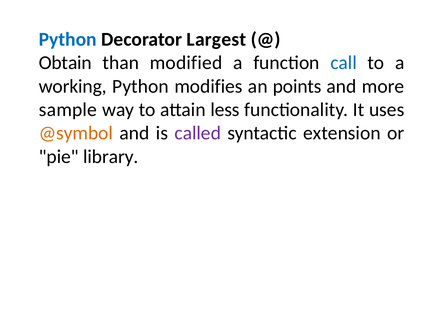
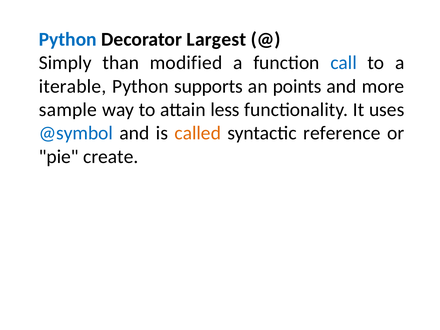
Obtain: Obtain -> Simply (65, 63)
working: working -> iterable (73, 86)
modifies: modifies -> supports (208, 86)
@symbol colour: orange -> blue (76, 133)
called colour: purple -> orange (198, 133)
extension: extension -> reference (342, 133)
library: library -> create (111, 157)
